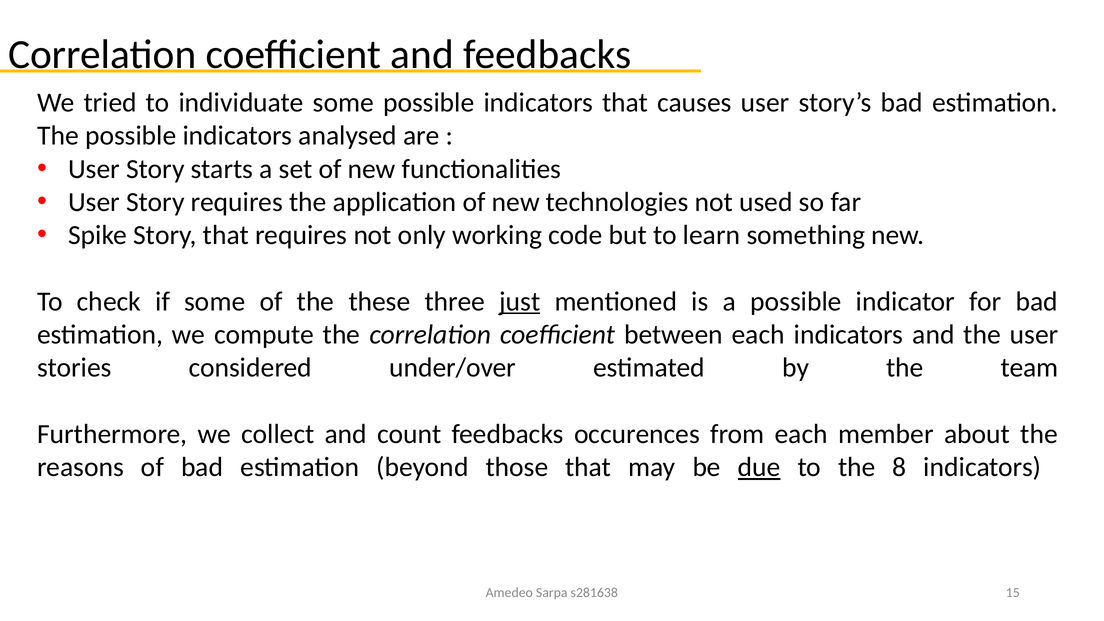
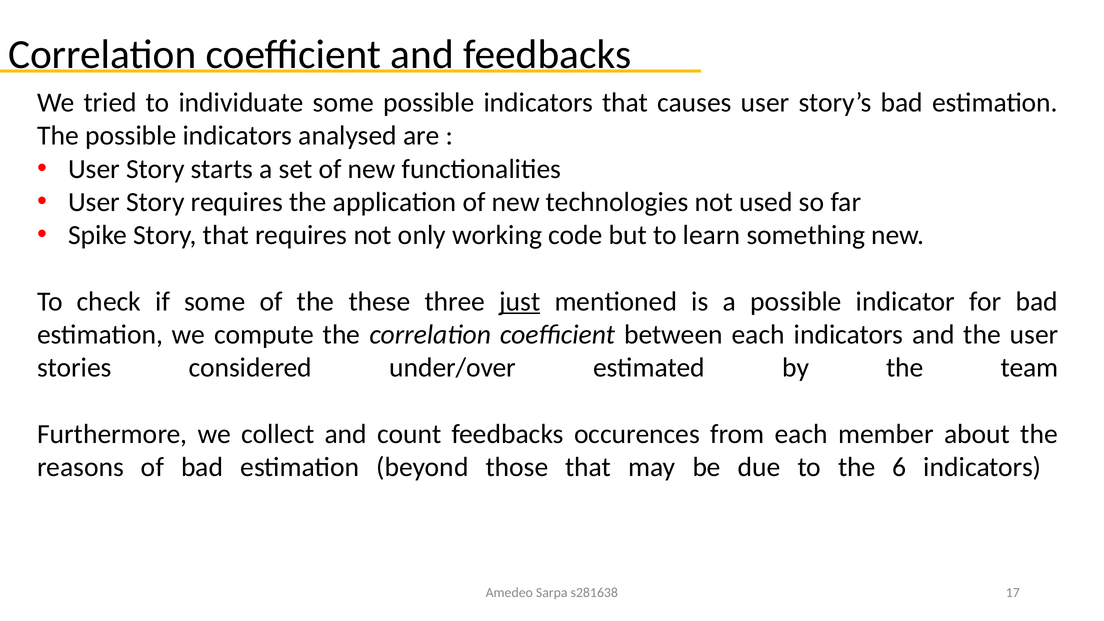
due underline: present -> none (759, 467)
8: 8 -> 6 (899, 467)
15: 15 -> 17 (1013, 593)
